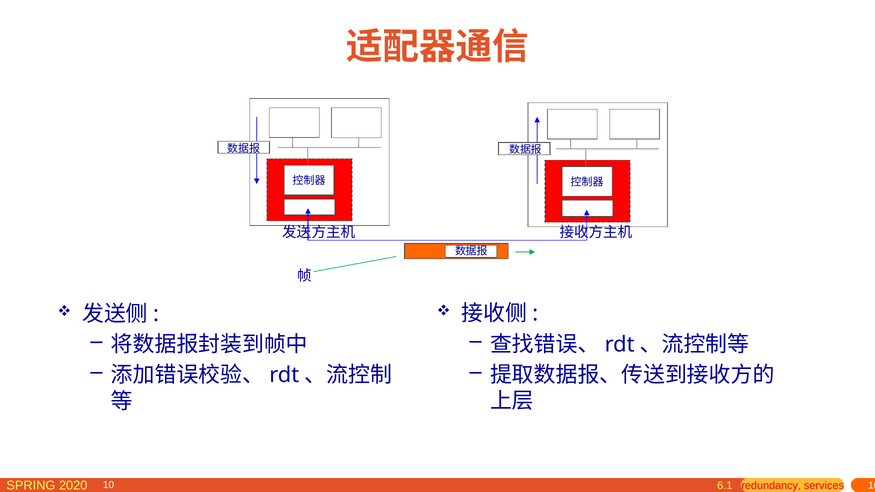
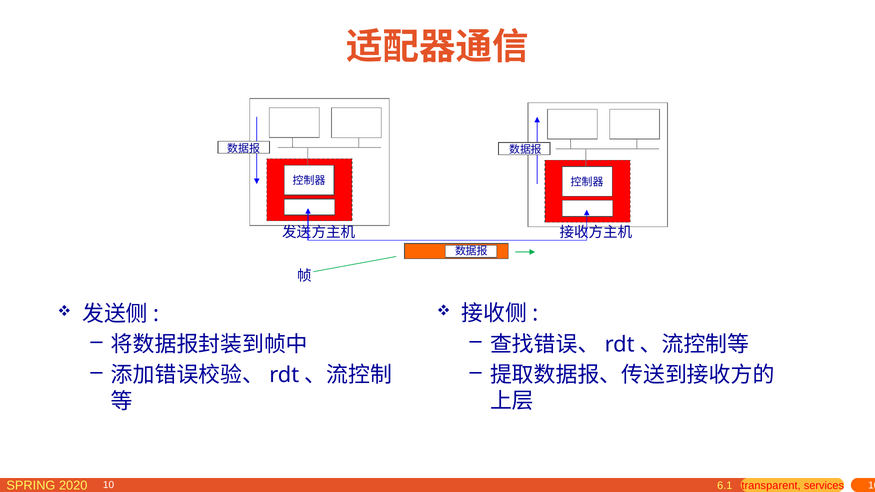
redundancy: redundancy -> transparent (771, 486)
